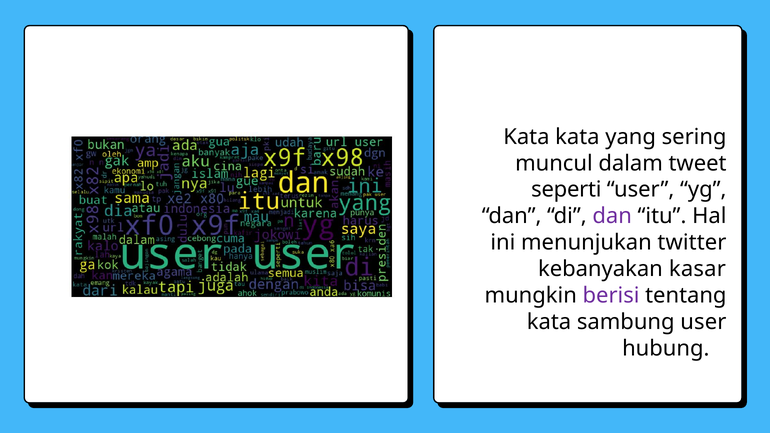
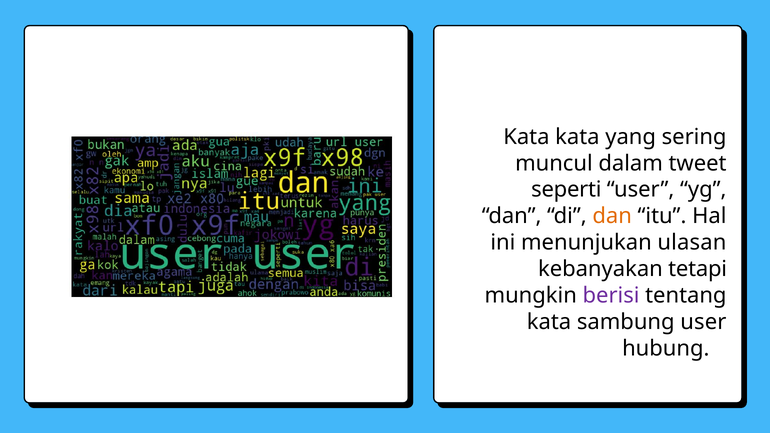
dan colour: purple -> orange (612, 216)
twitter: twitter -> ulasan (692, 243)
kasar: kasar -> tetapi (698, 269)
